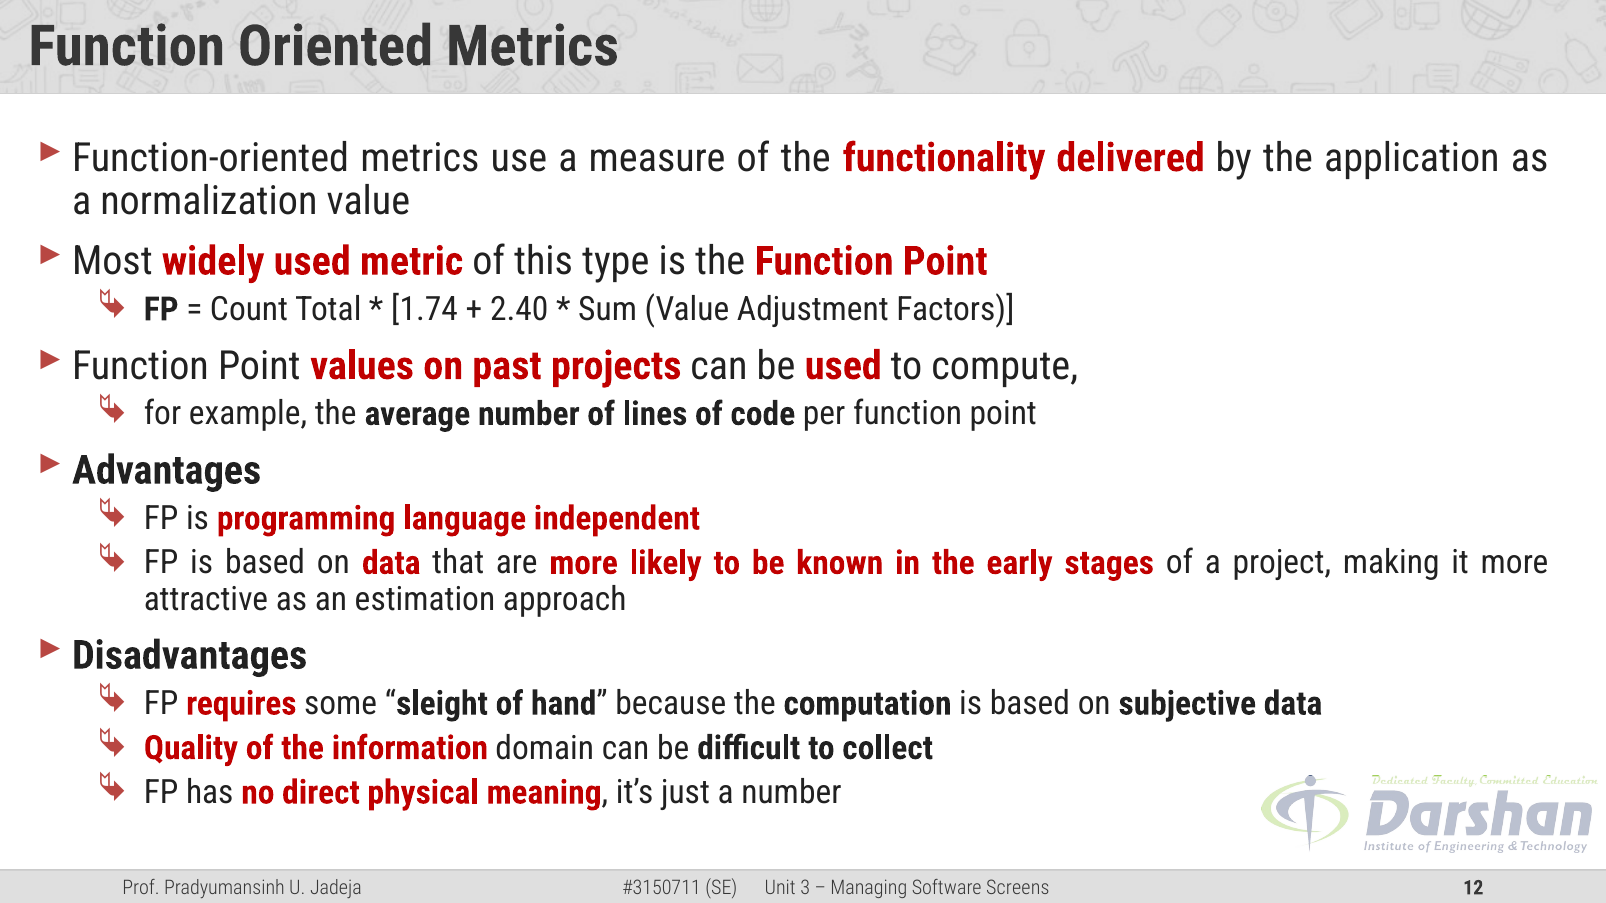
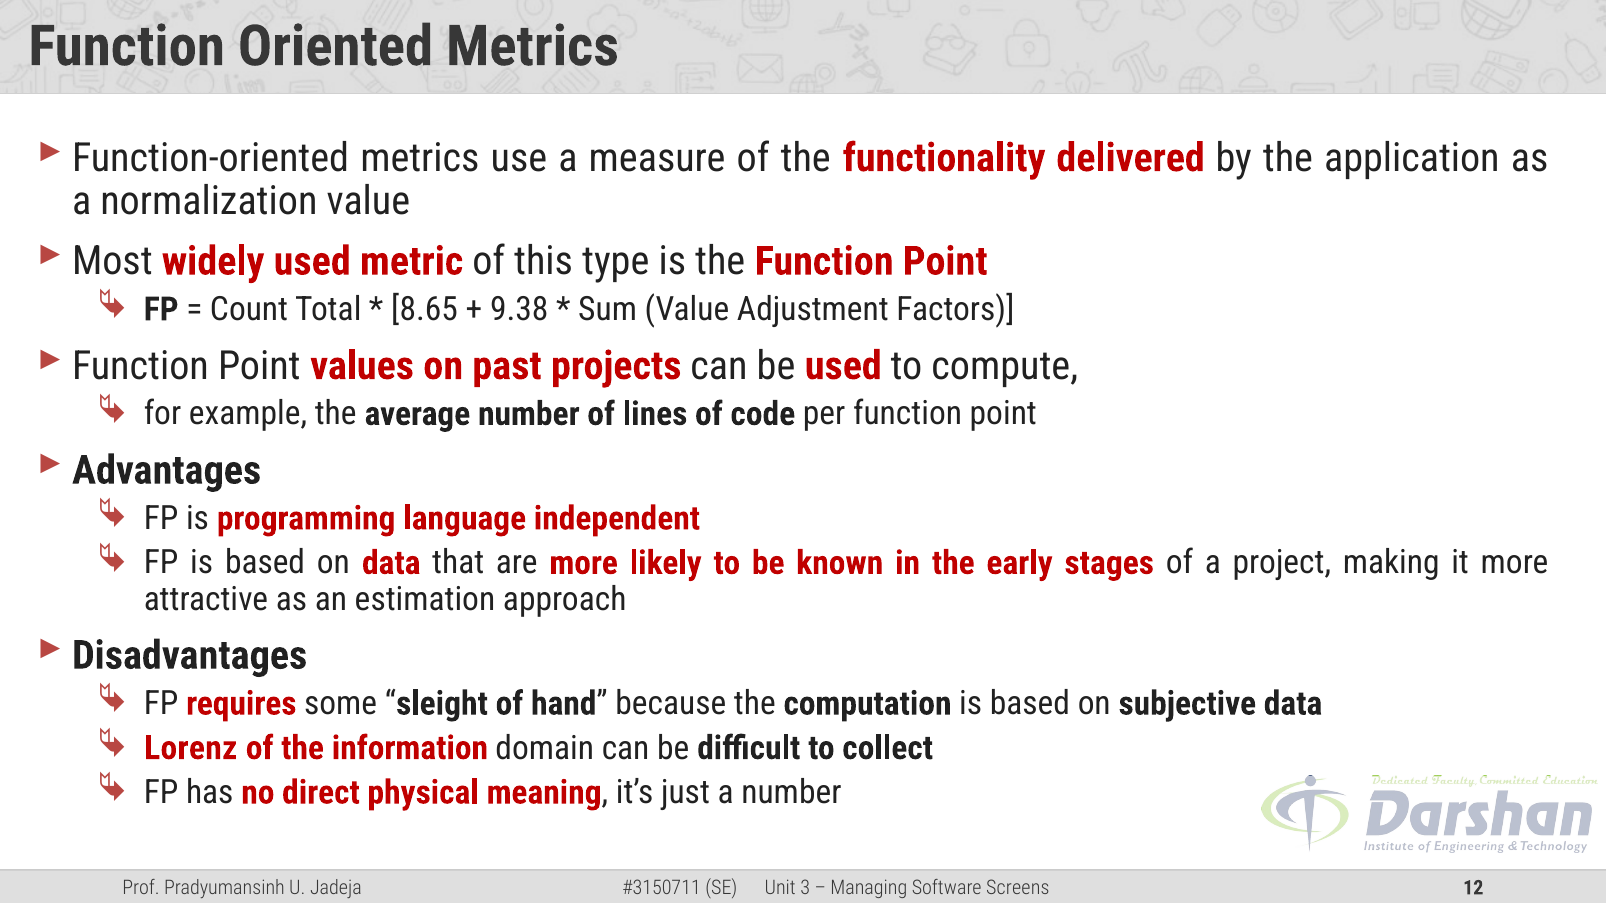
1.74: 1.74 -> 8.65 (425, 310)
2.40: 2.40 -> 9.38 (519, 310)
Quality: Quality -> Lorenz (191, 748)
